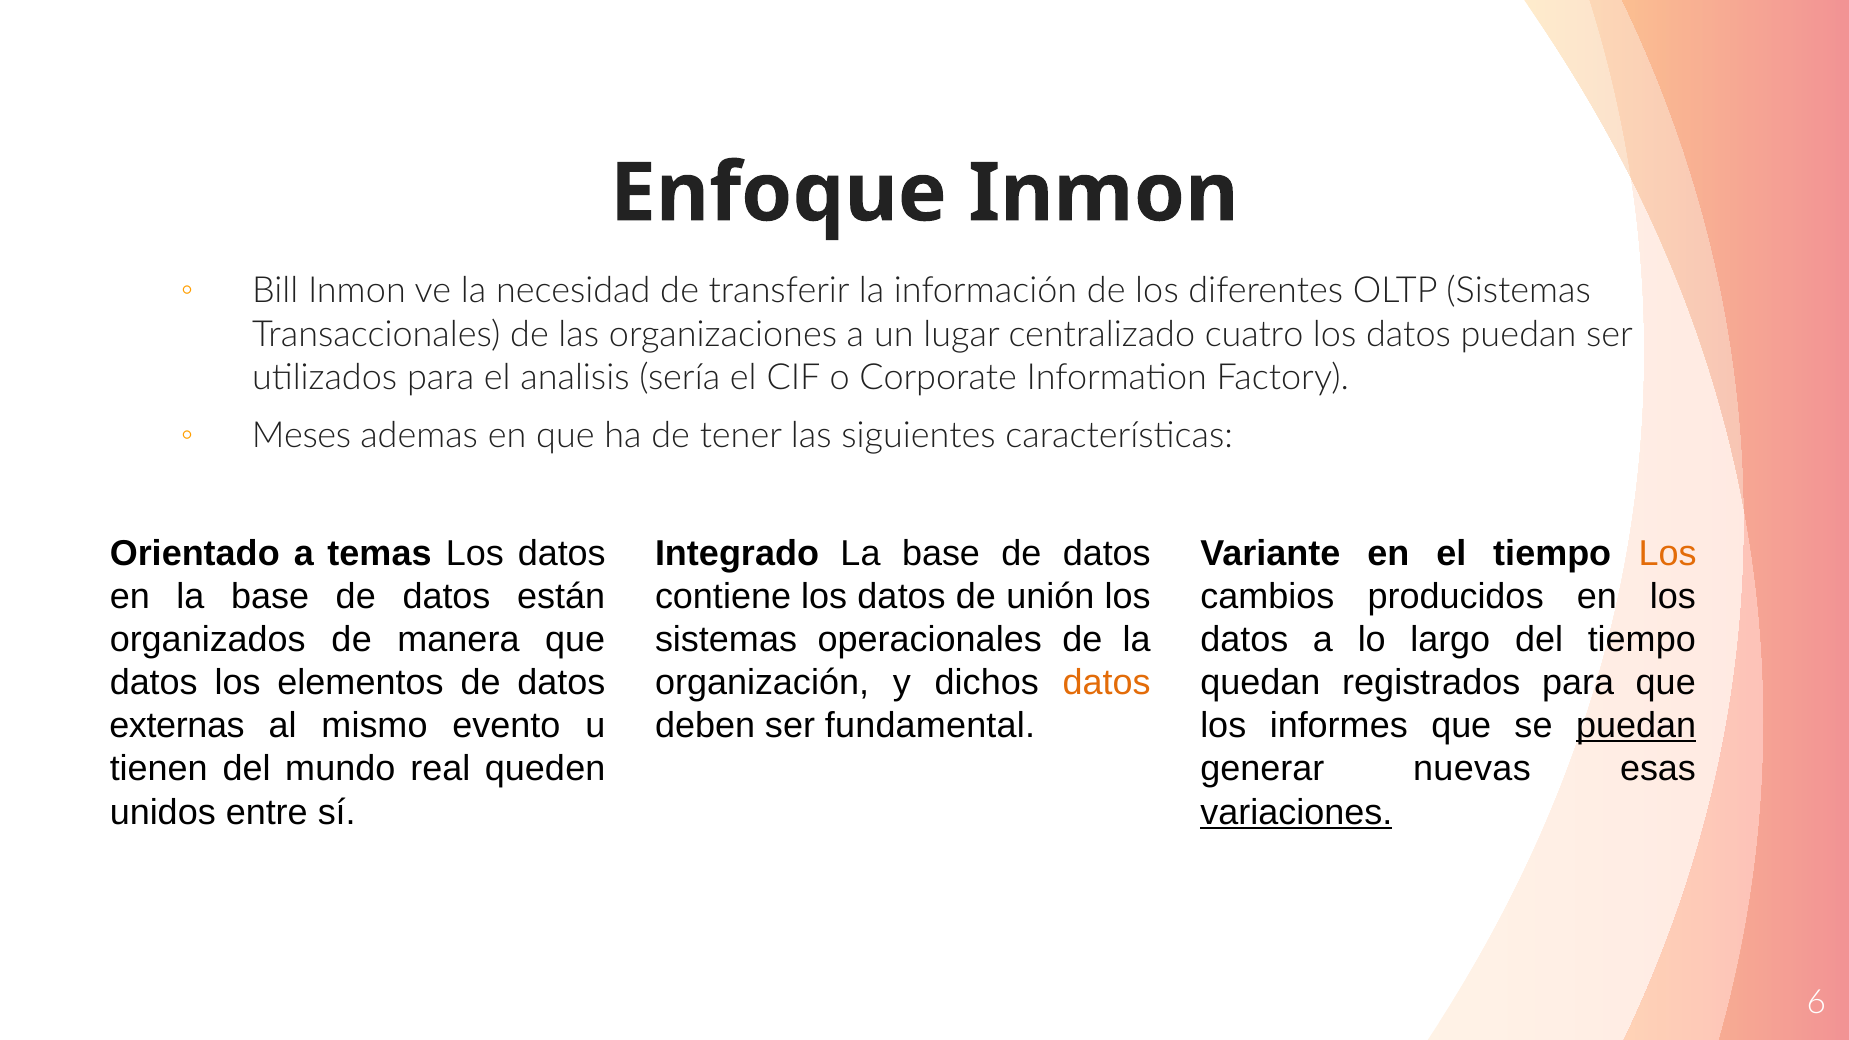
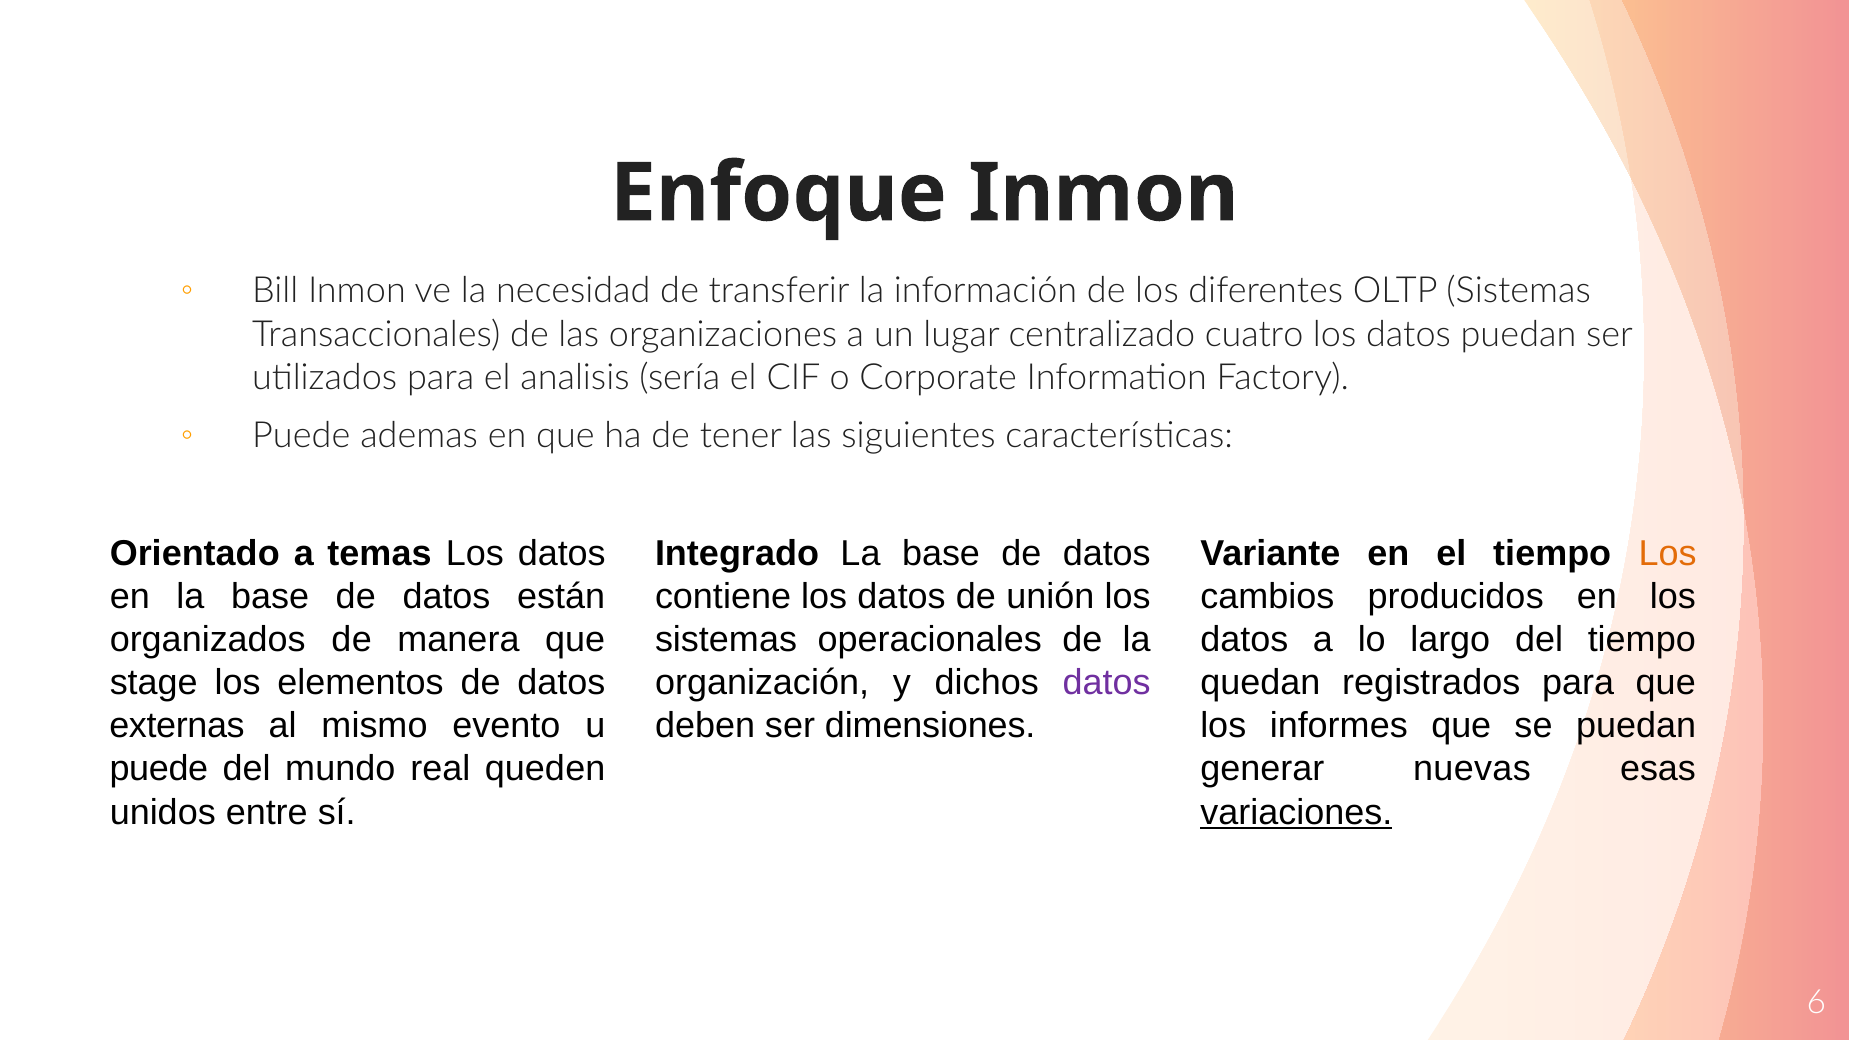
Meses: Meses -> Puede (301, 436)
datos: datos -> stage (154, 683)
datos colour: orange -> purple (1107, 683)
fundamental: fundamental -> dimensiones (930, 726)
puedan underline: present -> none (1636, 726)
tienen: tienen -> puede (159, 769)
